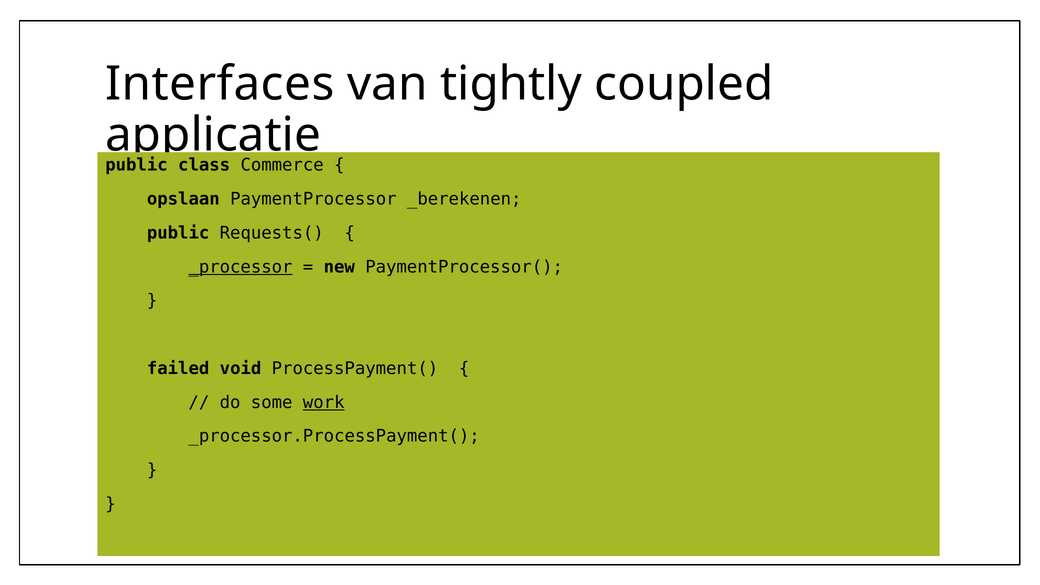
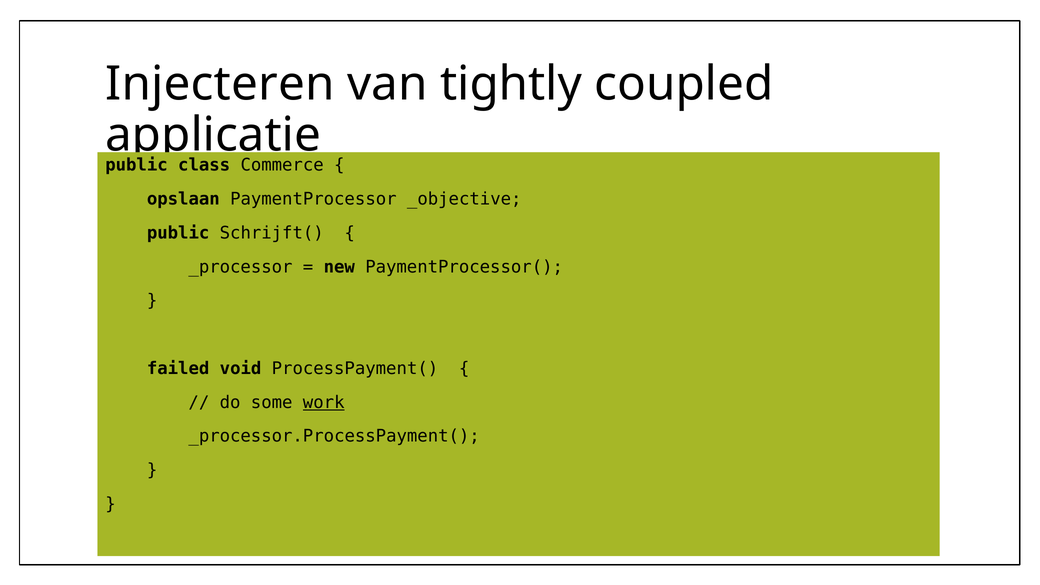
Interfaces: Interfaces -> Injecteren (220, 84)
_berekenen: _berekenen -> _objective (464, 199)
Requests(: Requests( -> Schrijft( (272, 233)
_processor underline: present -> none (241, 267)
